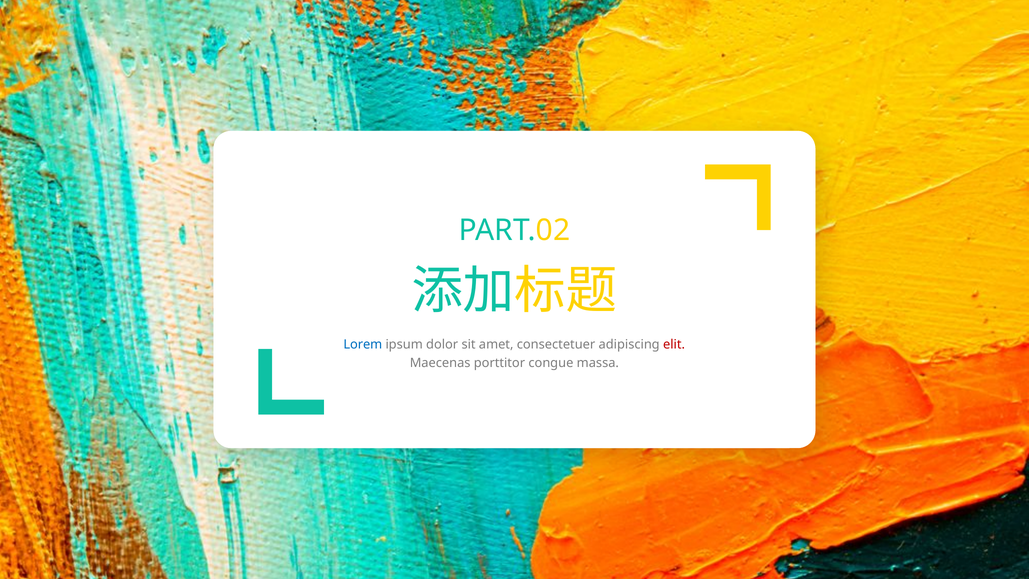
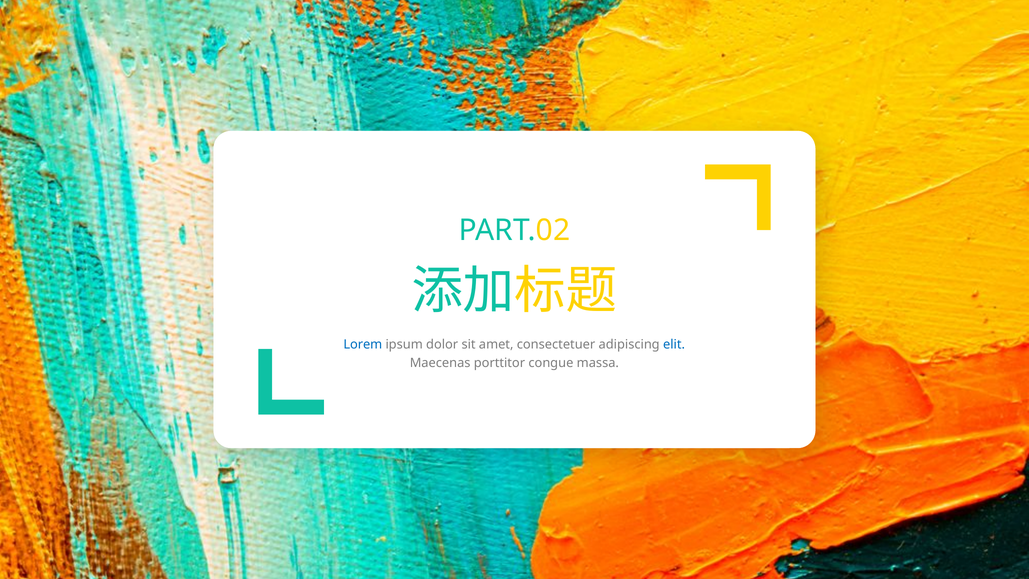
elit colour: red -> blue (674, 344)
